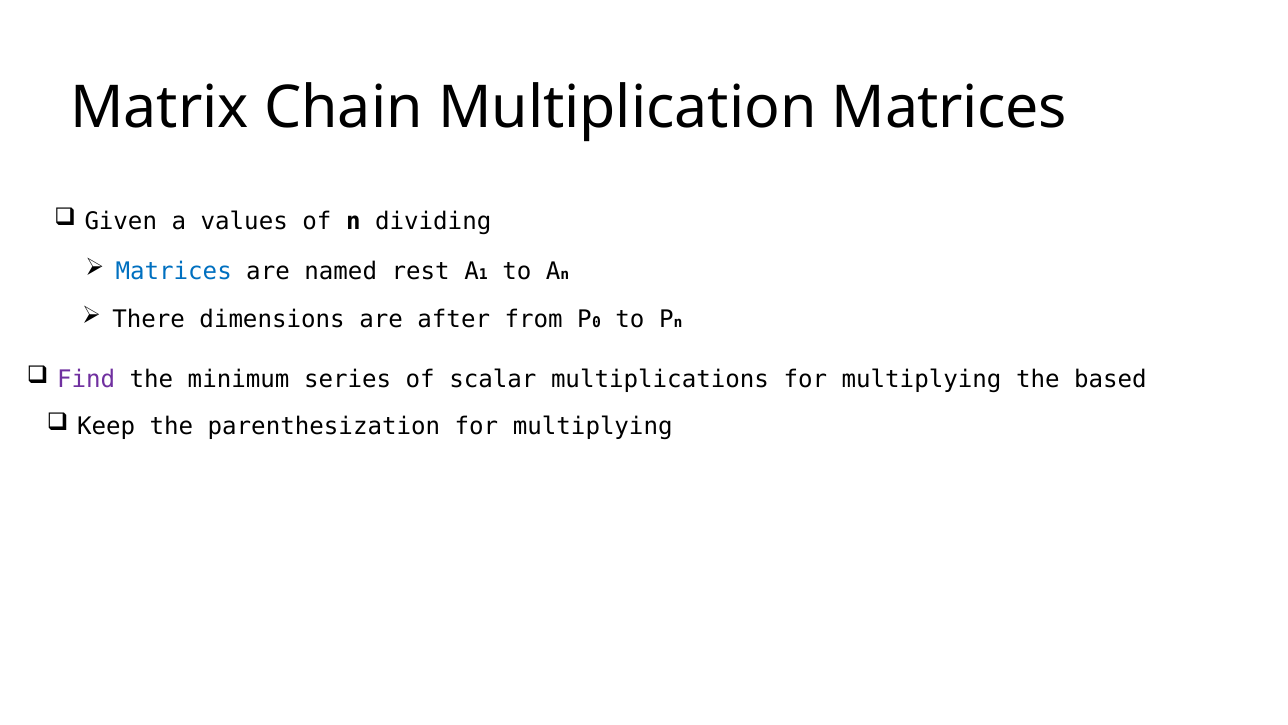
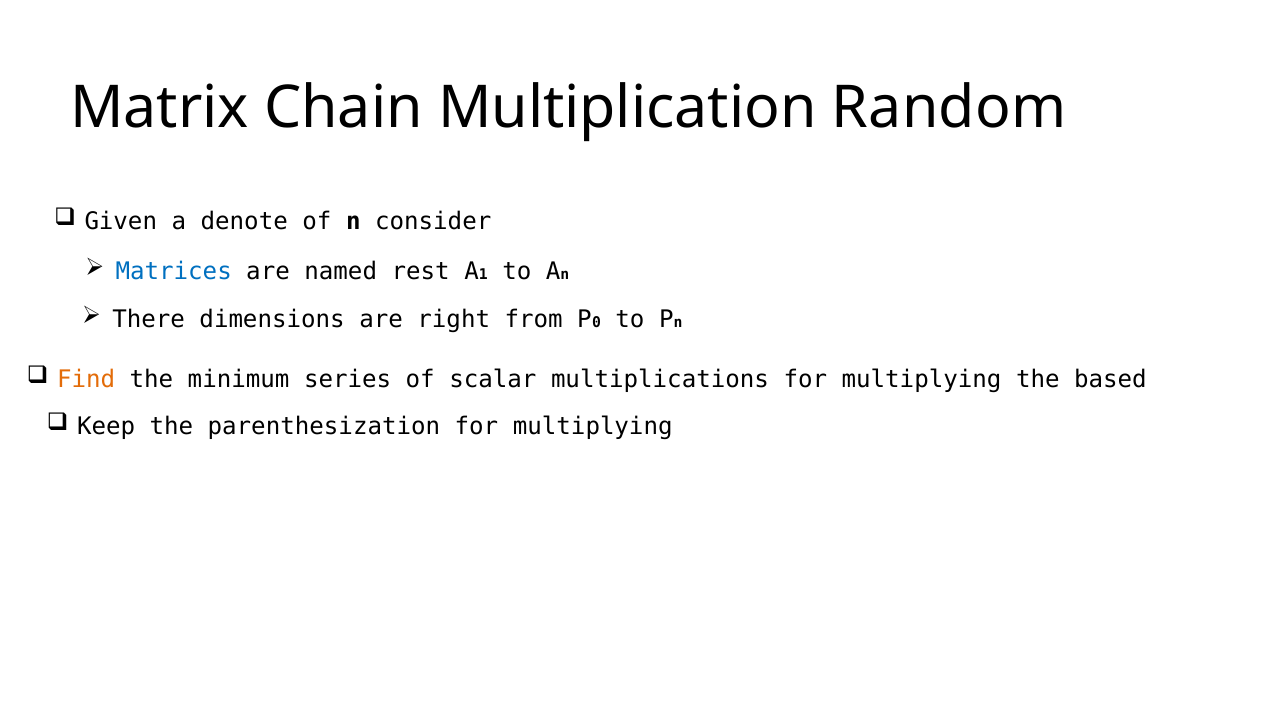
Multiplication Matrices: Matrices -> Random (949, 108)
values: values -> denote (244, 221)
dividing: dividing -> consider (433, 221)
after: after -> right (454, 319)
Find colour: purple -> orange (86, 379)
